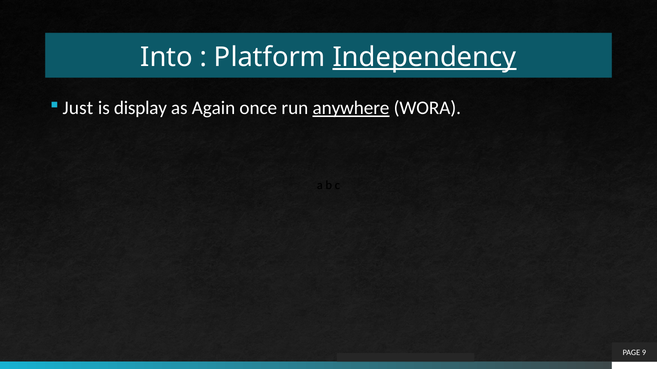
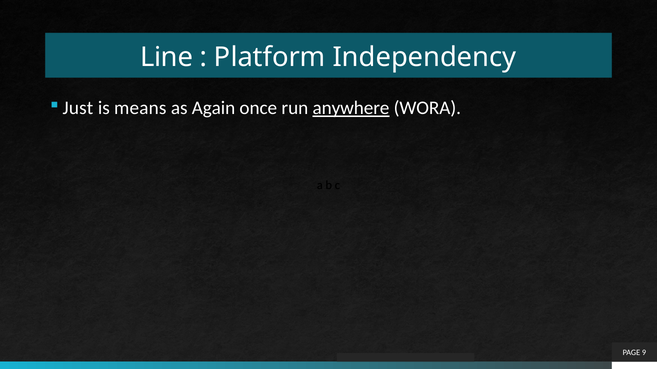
Into: Into -> Line (167, 57)
Independency underline: present -> none (424, 57)
display: display -> means (140, 108)
